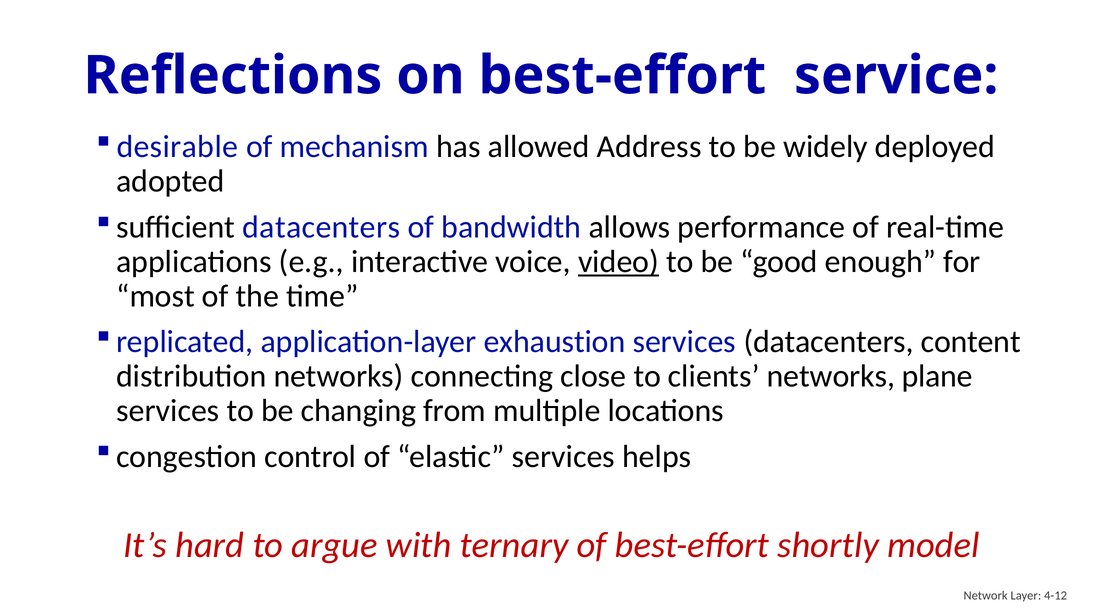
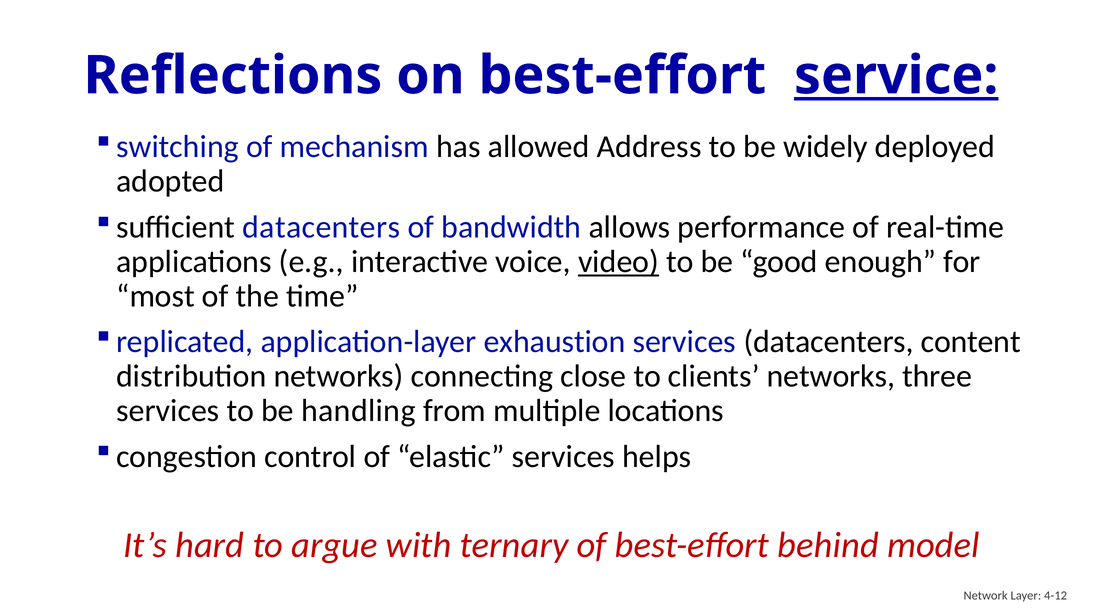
service underline: none -> present (896, 76)
desirable: desirable -> switching (178, 147)
plane: plane -> three (937, 377)
changing: changing -> handling (358, 411)
shortly: shortly -> behind (828, 545)
